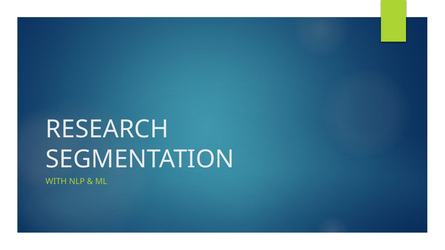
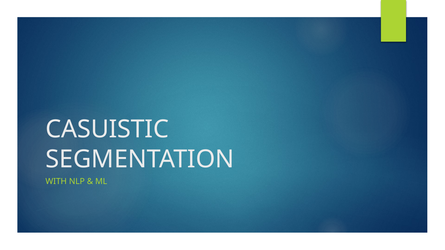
RESEARCH: RESEARCH -> CASUISTIC (107, 129)
